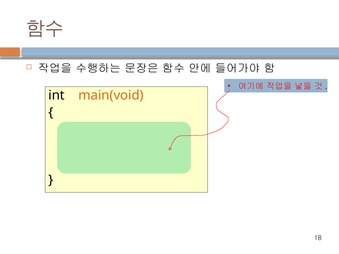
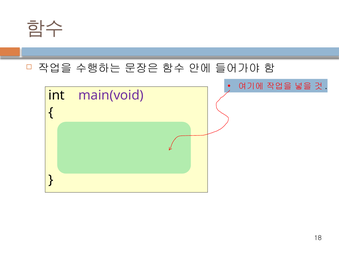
main(void colour: orange -> purple (111, 95)
